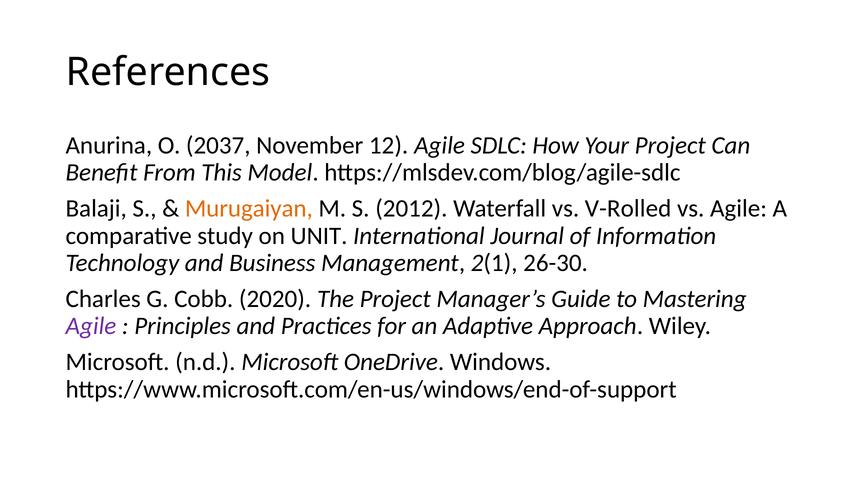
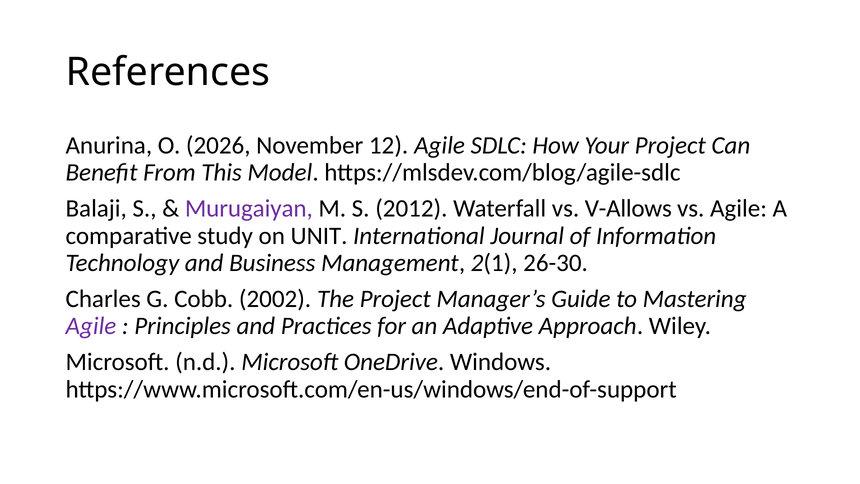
2037: 2037 -> 2026 (218, 145)
Murugaiyan colour: orange -> purple (249, 209)
V-Rolled: V-Rolled -> V-Allows (628, 209)
2020: 2020 -> 2002 (275, 299)
